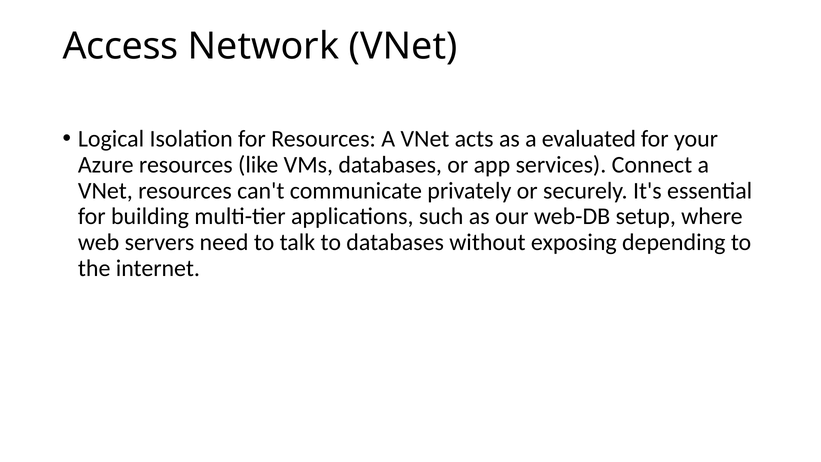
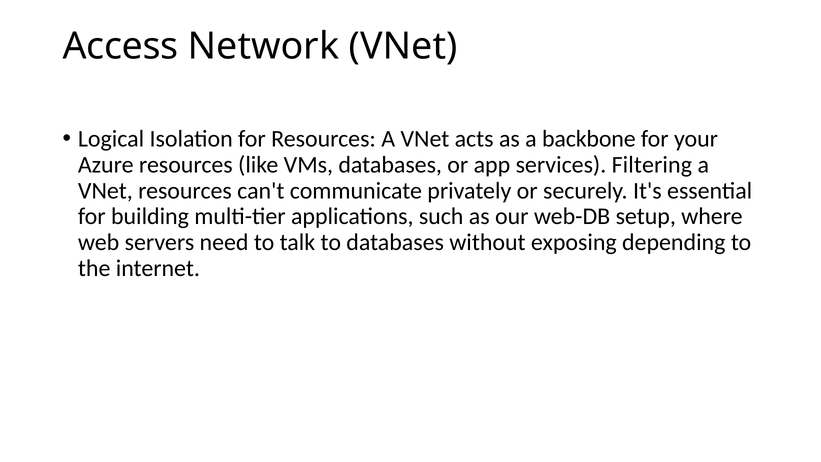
evaluated: evaluated -> backbone (589, 139)
Connect: Connect -> Filtering (652, 165)
